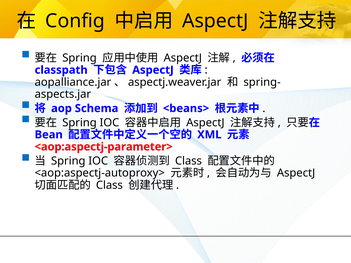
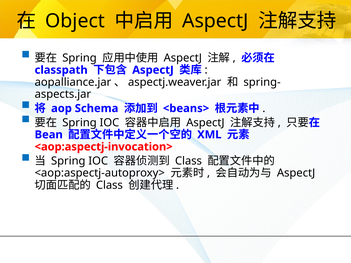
Config: Config -> Object (75, 21)
<aop:aspectj-parameter>: <aop:aspectj-parameter> -> <aop:aspectj-invocation> (104, 147)
